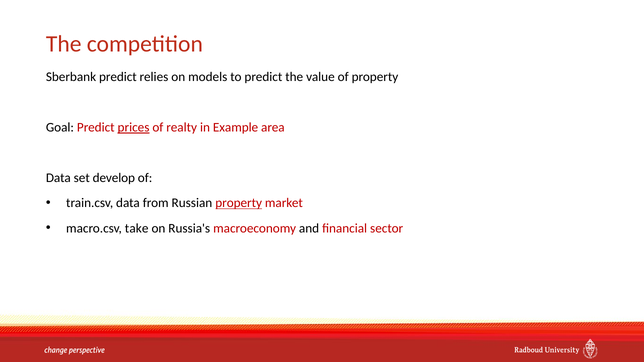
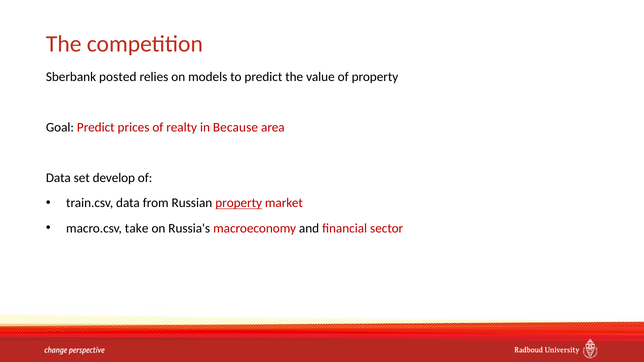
Sberbank predict: predict -> posted (118, 77)
prices underline: present -> none (134, 127)
Example: Example -> Because (235, 127)
